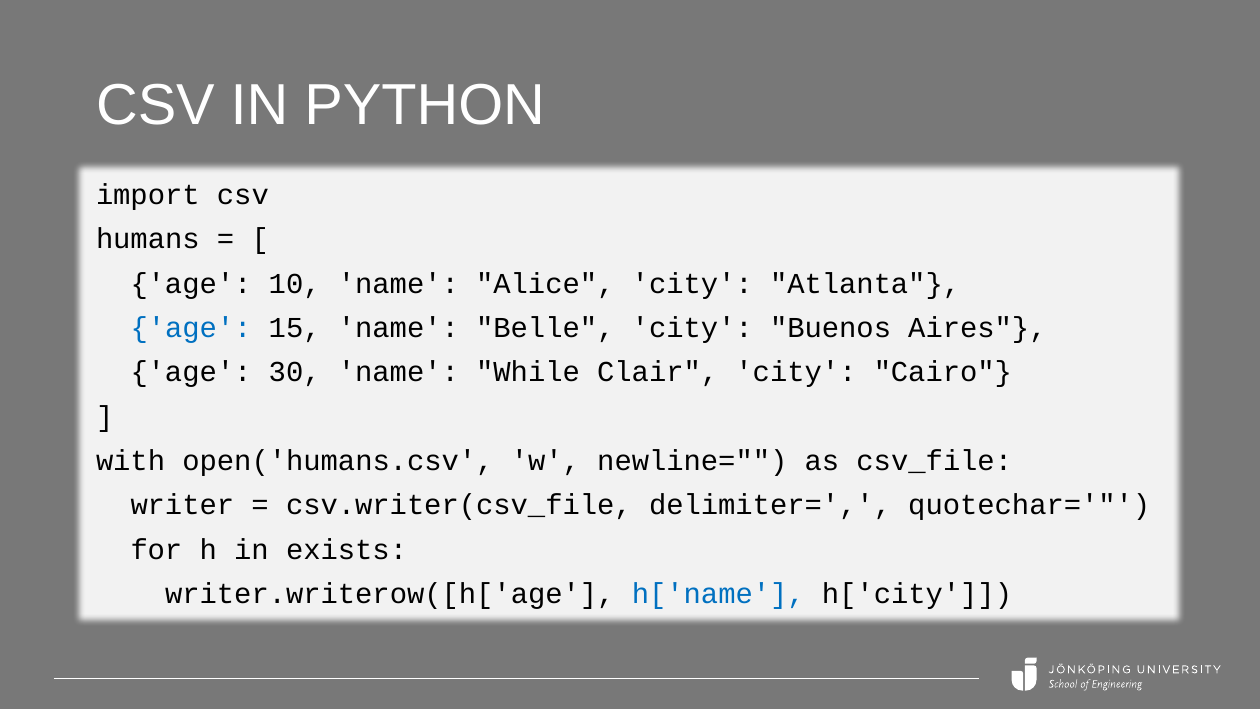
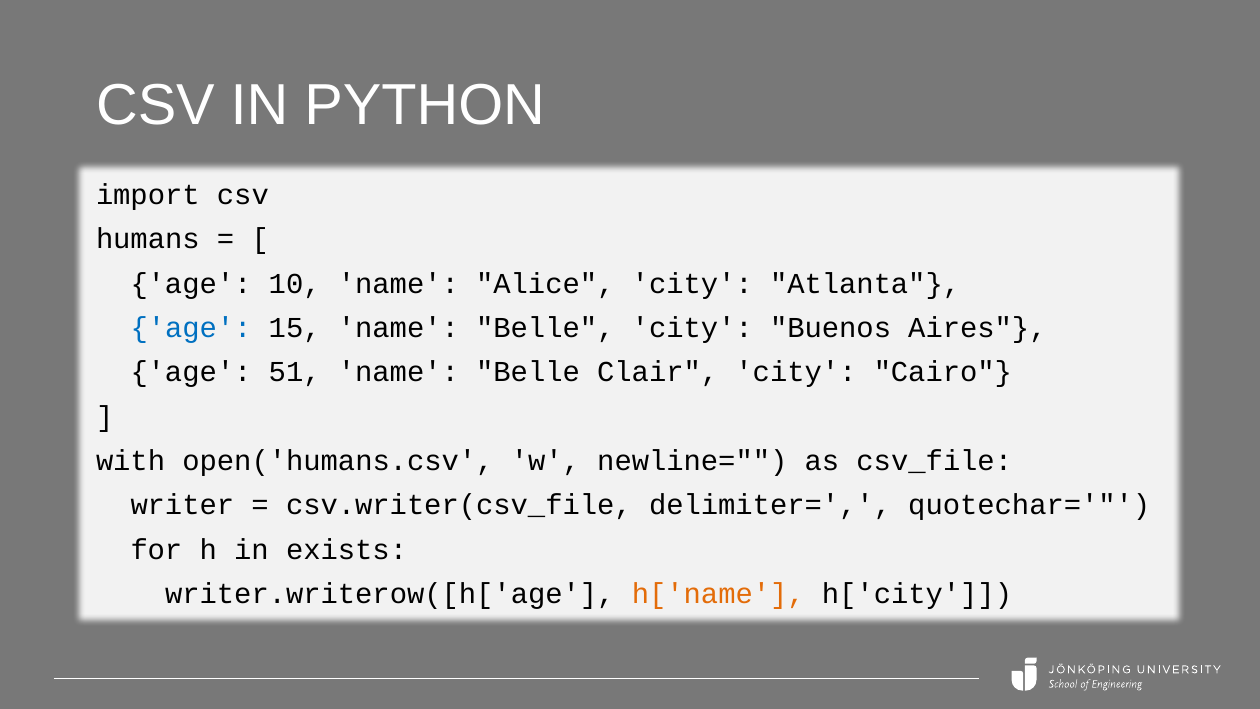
30: 30 -> 51 (295, 372)
While: While -> Belle (528, 372)
h['name colour: blue -> orange (718, 594)
